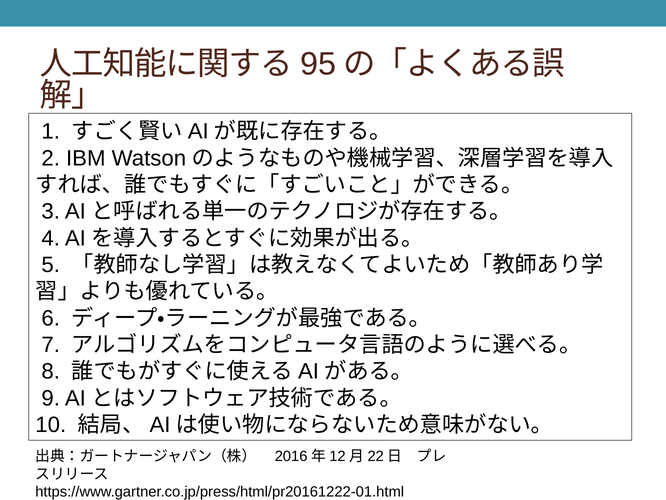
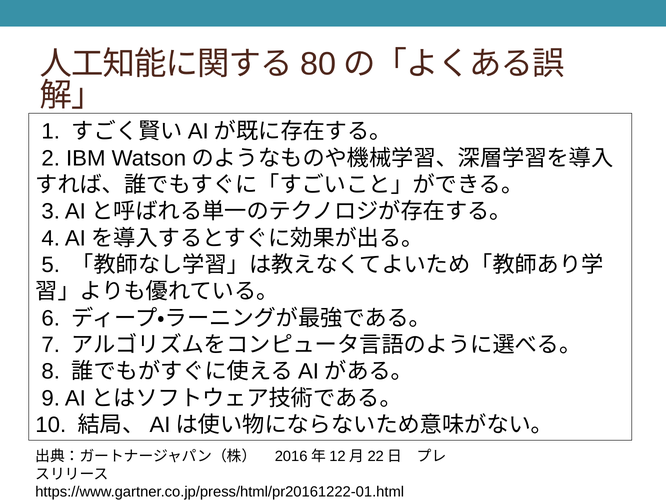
95: 95 -> 80 (318, 64)
